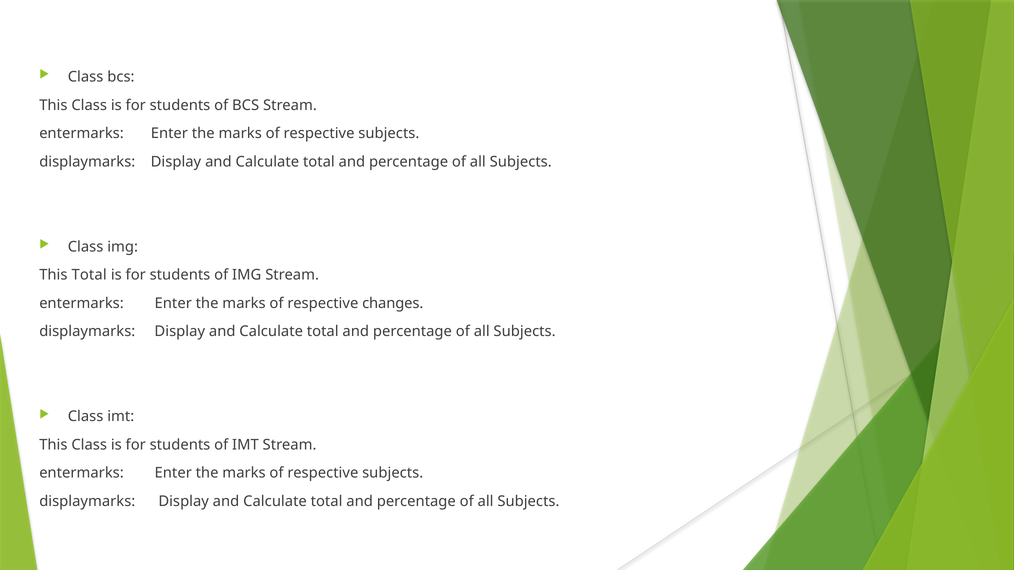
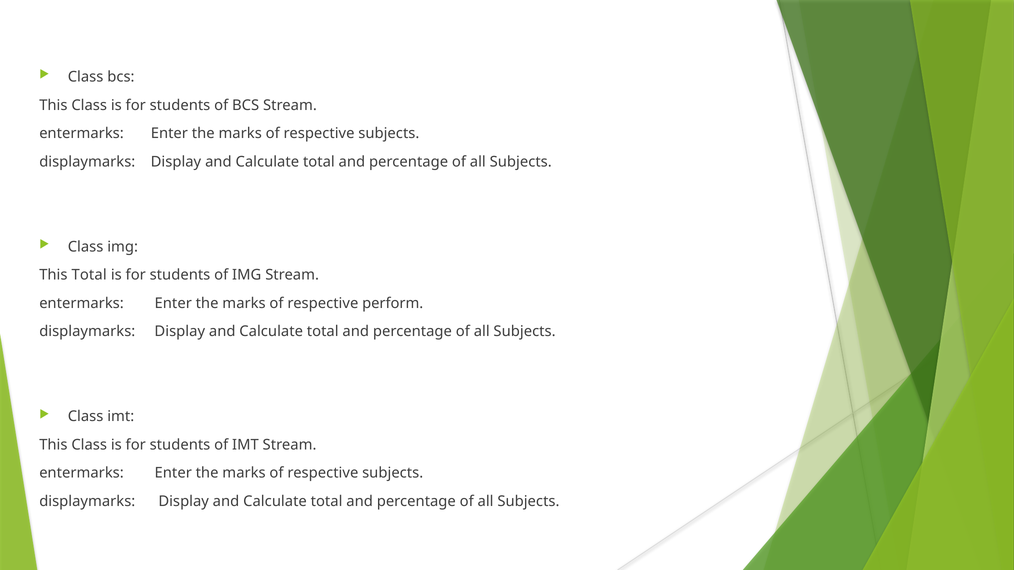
changes: changes -> perform (393, 303)
